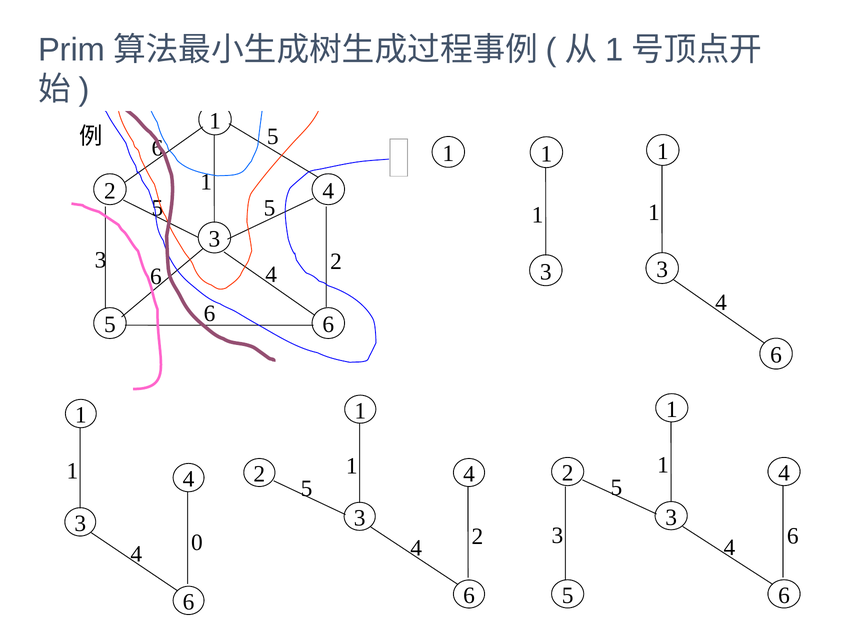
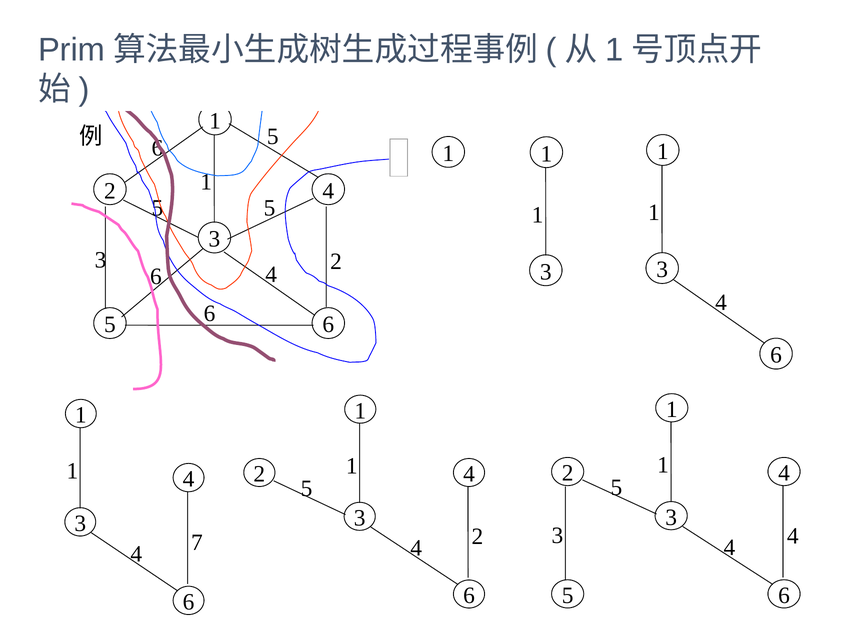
4 6: 6 -> 4 (793, 536)
0: 0 -> 7 (197, 542)
